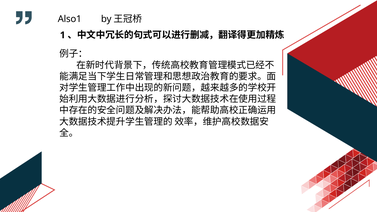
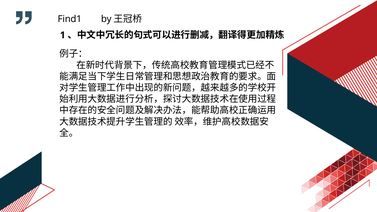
Also1: Also1 -> Find1 (70, 19)
